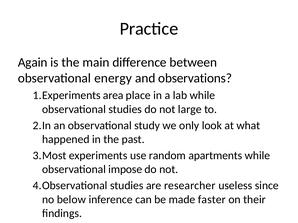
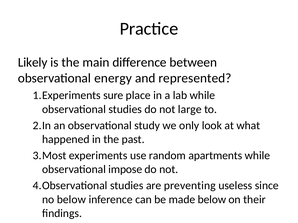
Again: Again -> Likely (33, 63)
observations: observations -> represented (195, 78)
area: area -> sure (113, 96)
researcher: researcher -> preventing (190, 186)
made faster: faster -> below (212, 200)
